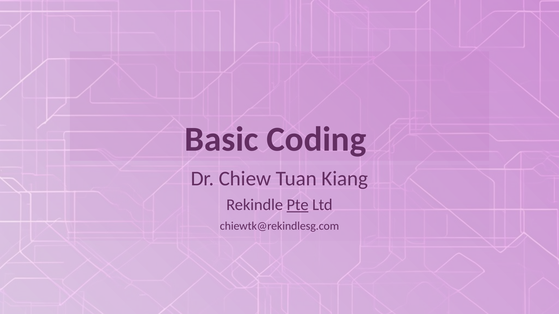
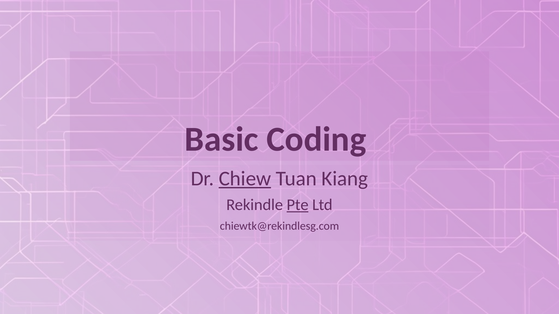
Chiew underline: none -> present (245, 179)
